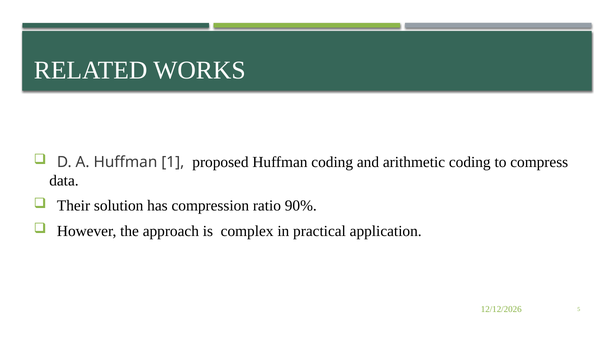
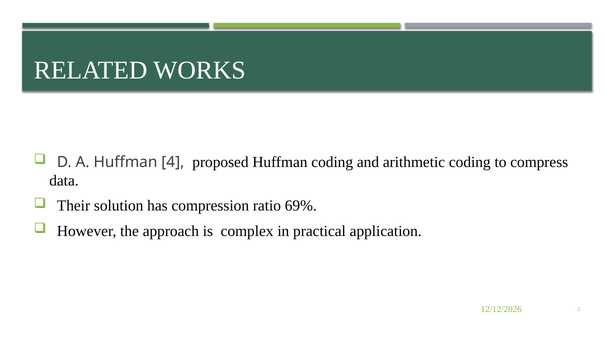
1: 1 -> 4 (173, 162)
90%: 90% -> 69% (301, 206)
